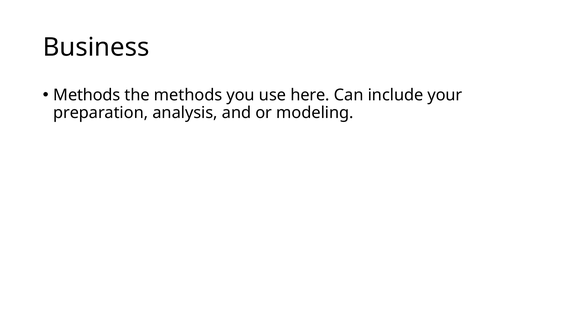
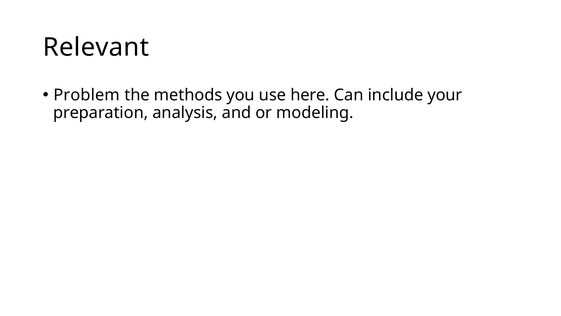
Business: Business -> Relevant (96, 47)
Methods: Methods -> Problem (87, 95)
